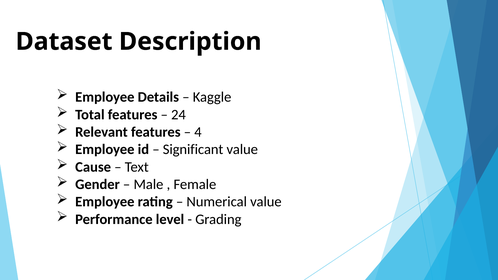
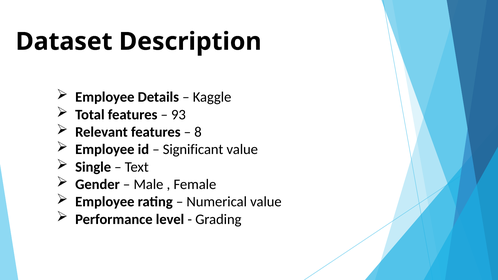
24: 24 -> 93 (178, 115)
4: 4 -> 8 (198, 132)
Cause: Cause -> Single (93, 167)
